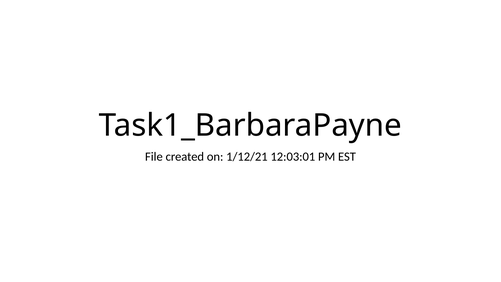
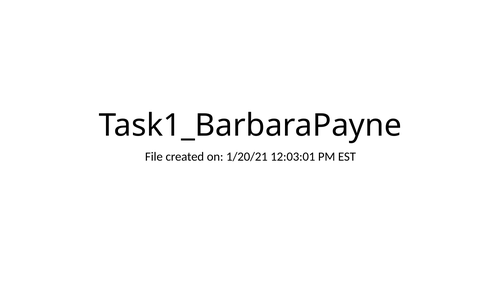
1/12/21: 1/12/21 -> 1/20/21 (247, 157)
